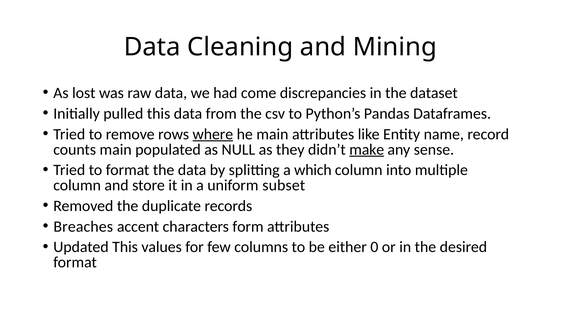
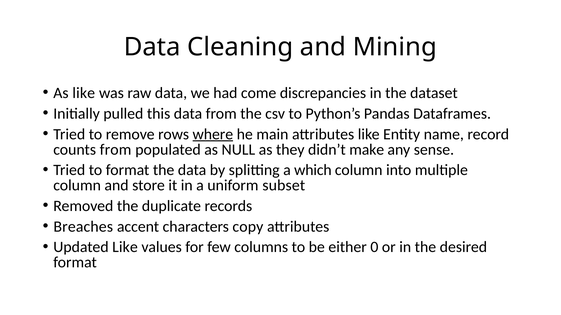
As lost: lost -> like (84, 93)
counts main: main -> from (116, 150)
make underline: present -> none (367, 150)
form: form -> copy (248, 227)
Updated This: This -> Like (125, 248)
